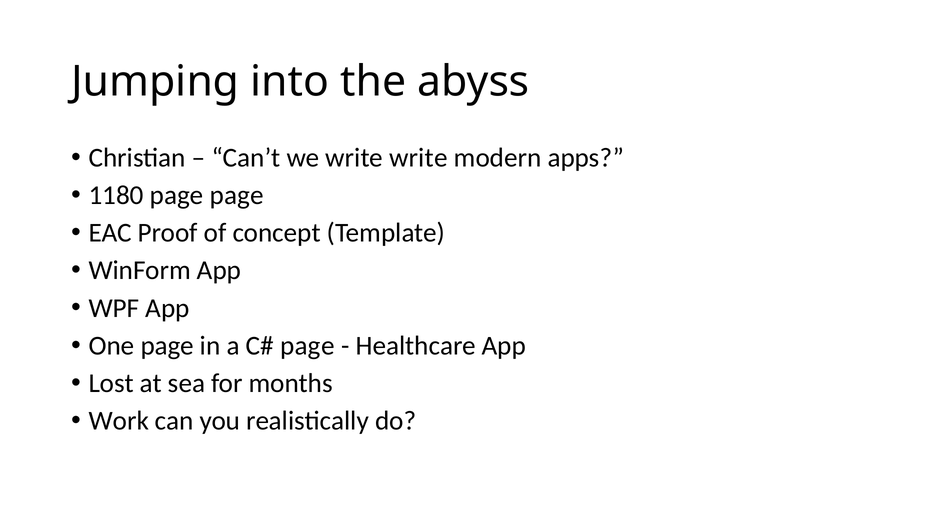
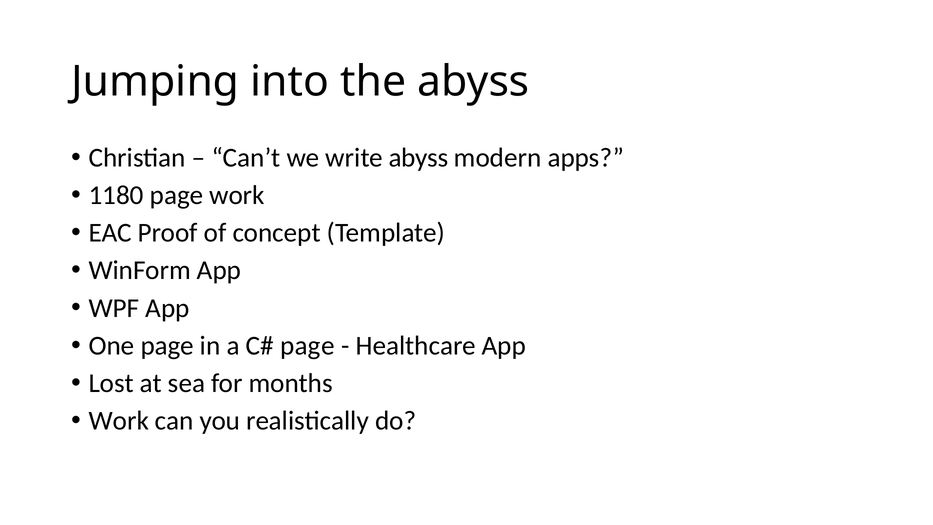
write write: write -> abyss (419, 158)
page page: page -> work (237, 195)
